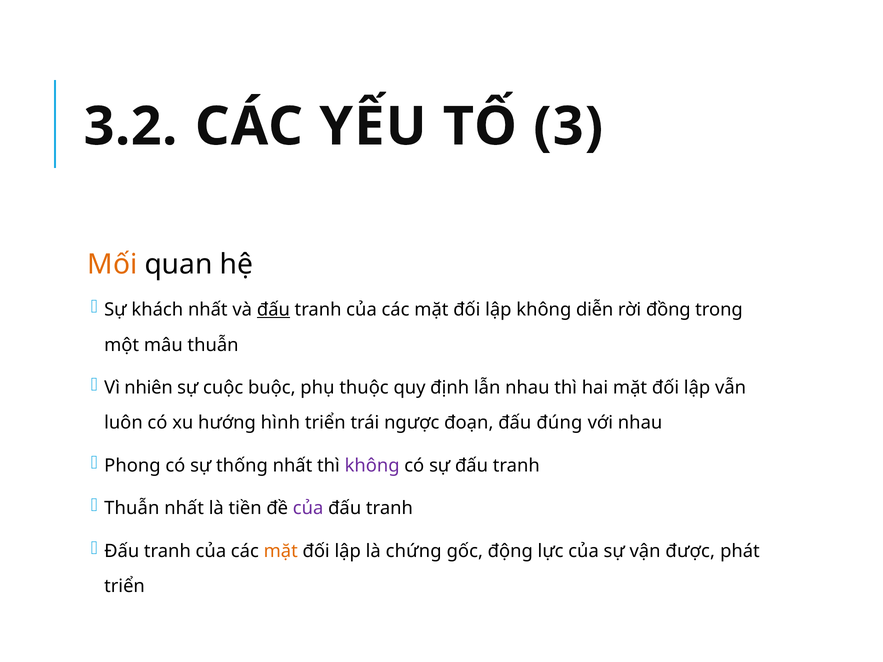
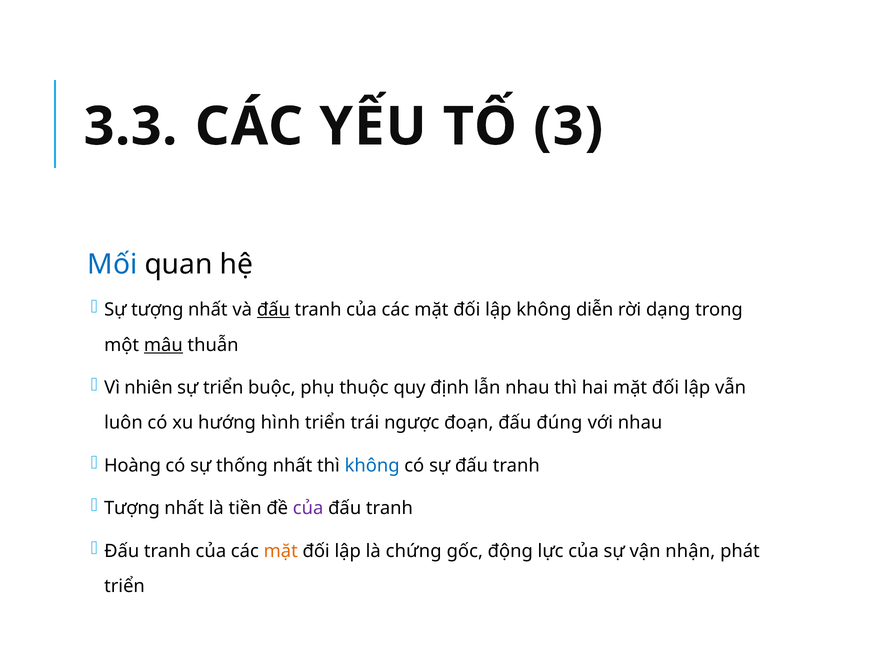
3.2: 3.2 -> 3.3 (130, 127)
Mối colour: orange -> blue (112, 264)
Sự khách: khách -> tượng (157, 310)
đồng: đồng -> dạng (668, 310)
mâu underline: none -> present (163, 345)
sự cuộc: cuộc -> triển (223, 388)
Phong: Phong -> Hoàng (133, 466)
không colour: purple -> blue (372, 466)
Thuẫn: Thuẫn -> Tượng (132, 508)
được: được -> nhận (690, 551)
